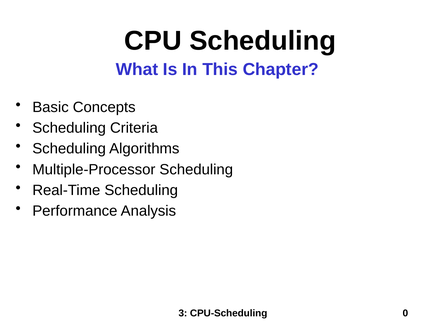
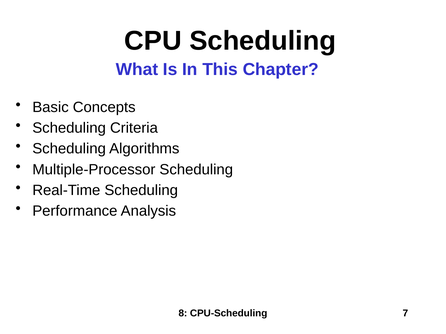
3: 3 -> 8 (183, 314)
0: 0 -> 7 (405, 314)
